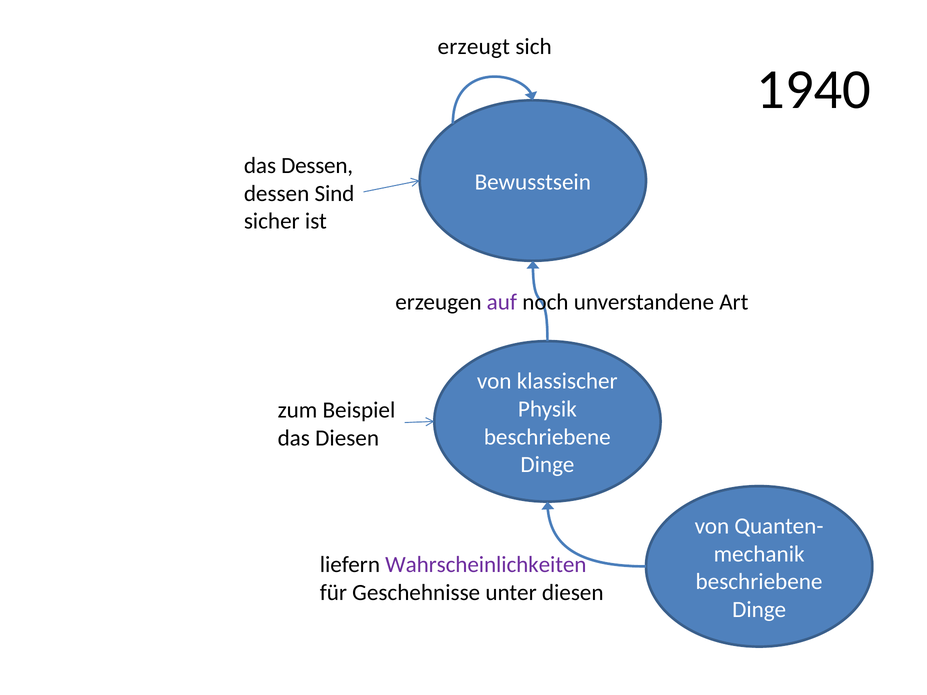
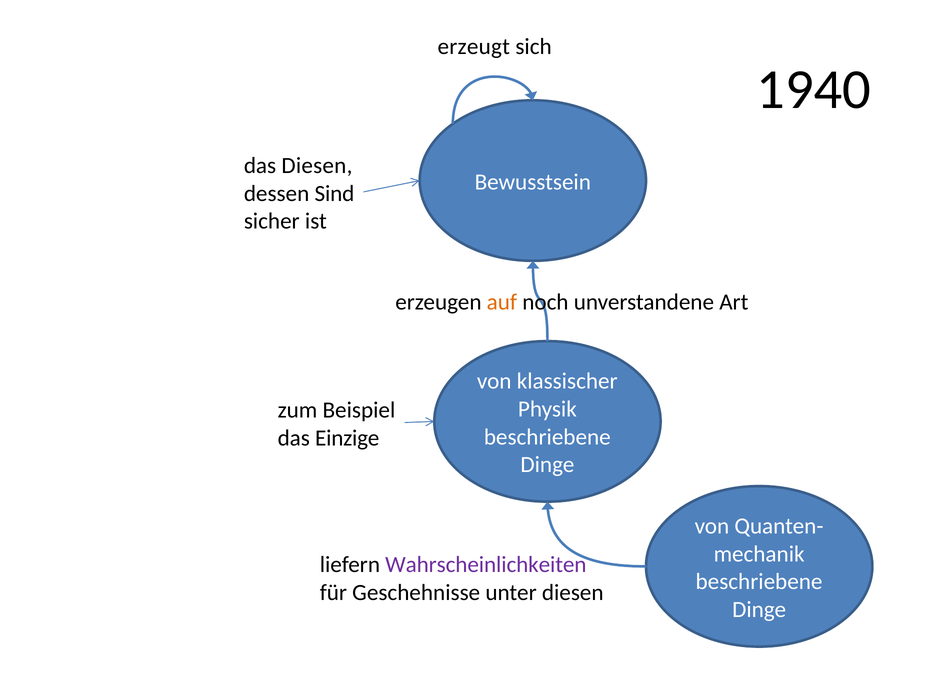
das Dessen: Dessen -> Diesen (317, 166)
auf colour: purple -> orange (502, 302)
das Diesen: Diesen -> Einzige (347, 438)
